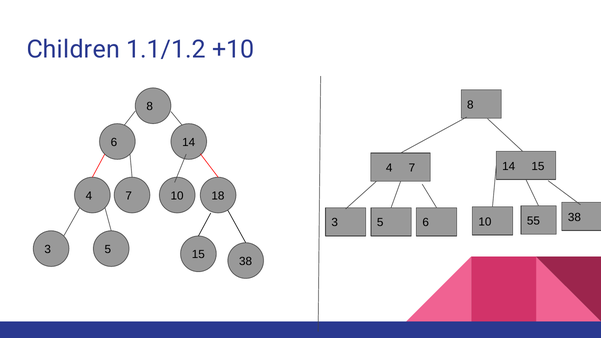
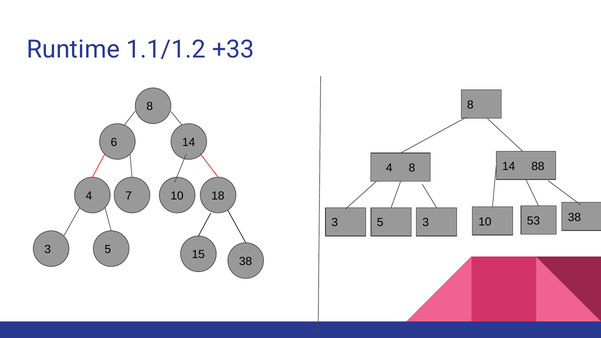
Children: Children -> Runtime (73, 50)
+10: +10 -> +33 (233, 50)
4 7: 7 -> 8 (412, 168)
14 15: 15 -> 88 (538, 166)
55: 55 -> 53 (533, 221)
3 6: 6 -> 3 (426, 223)
